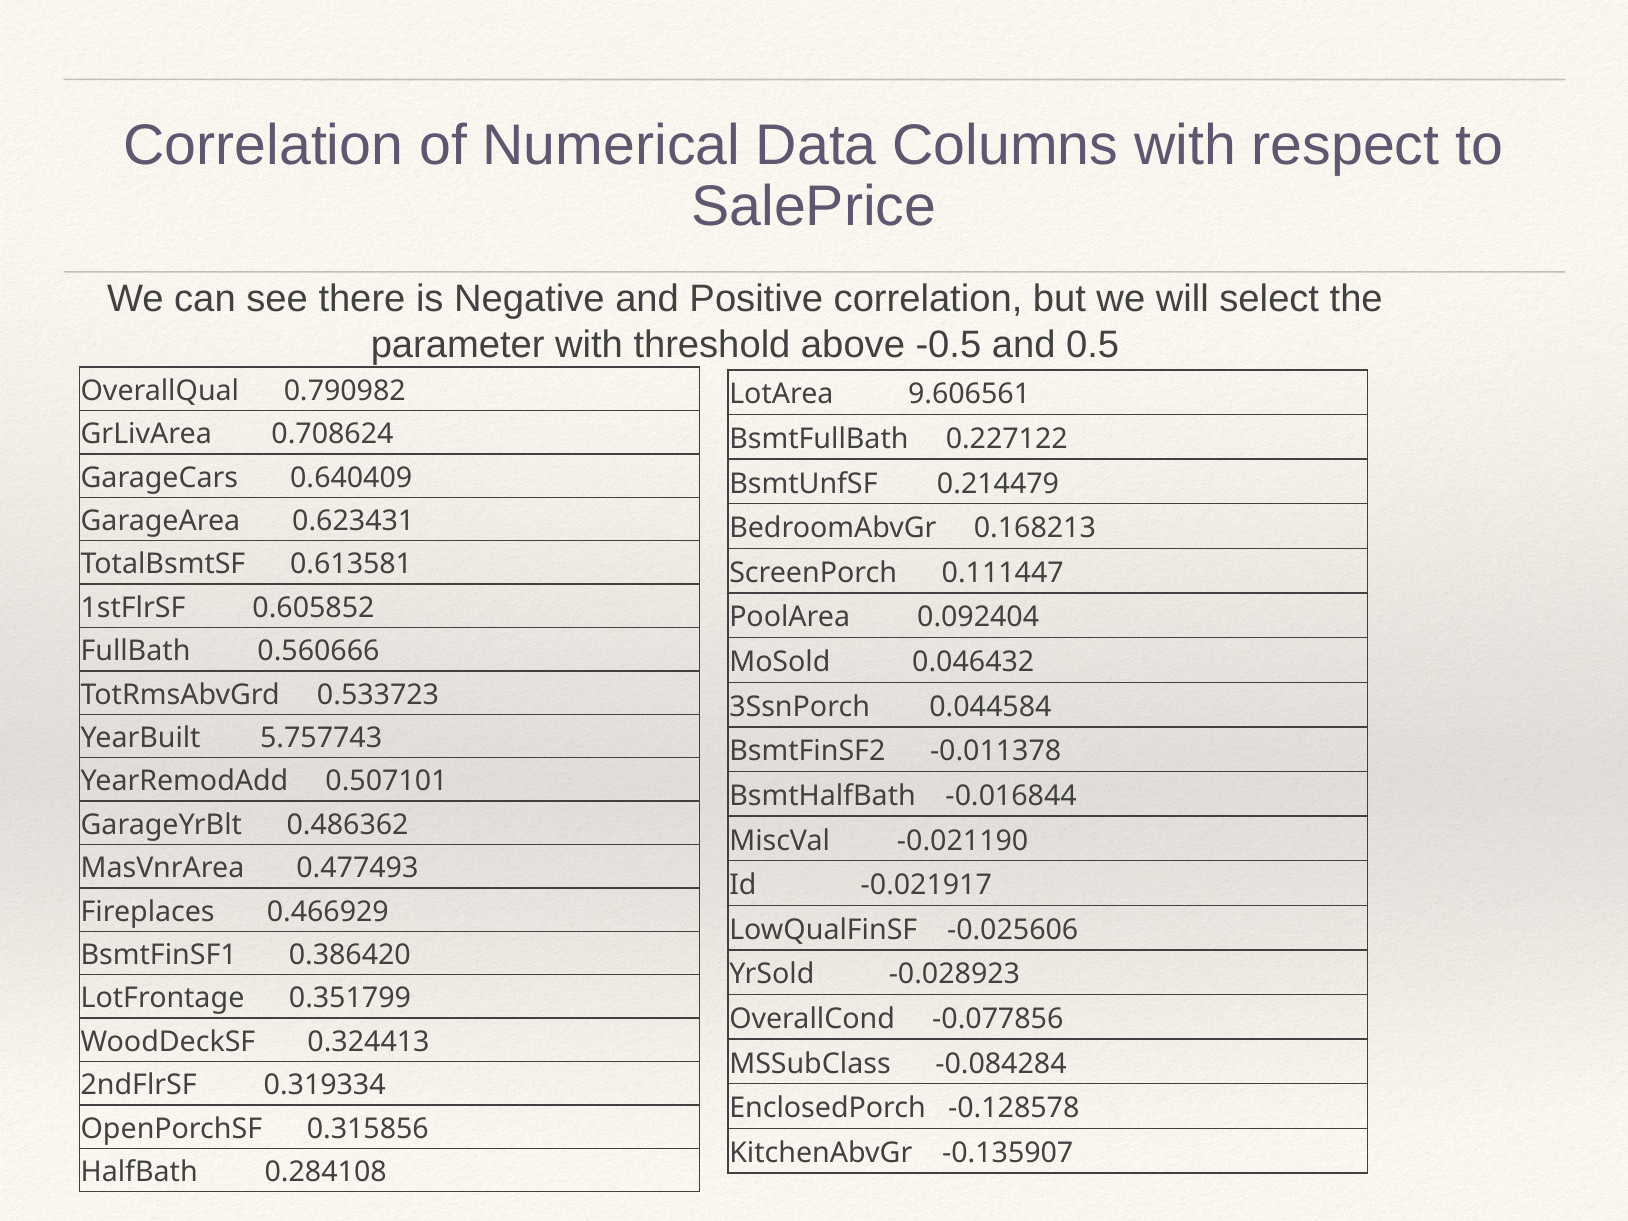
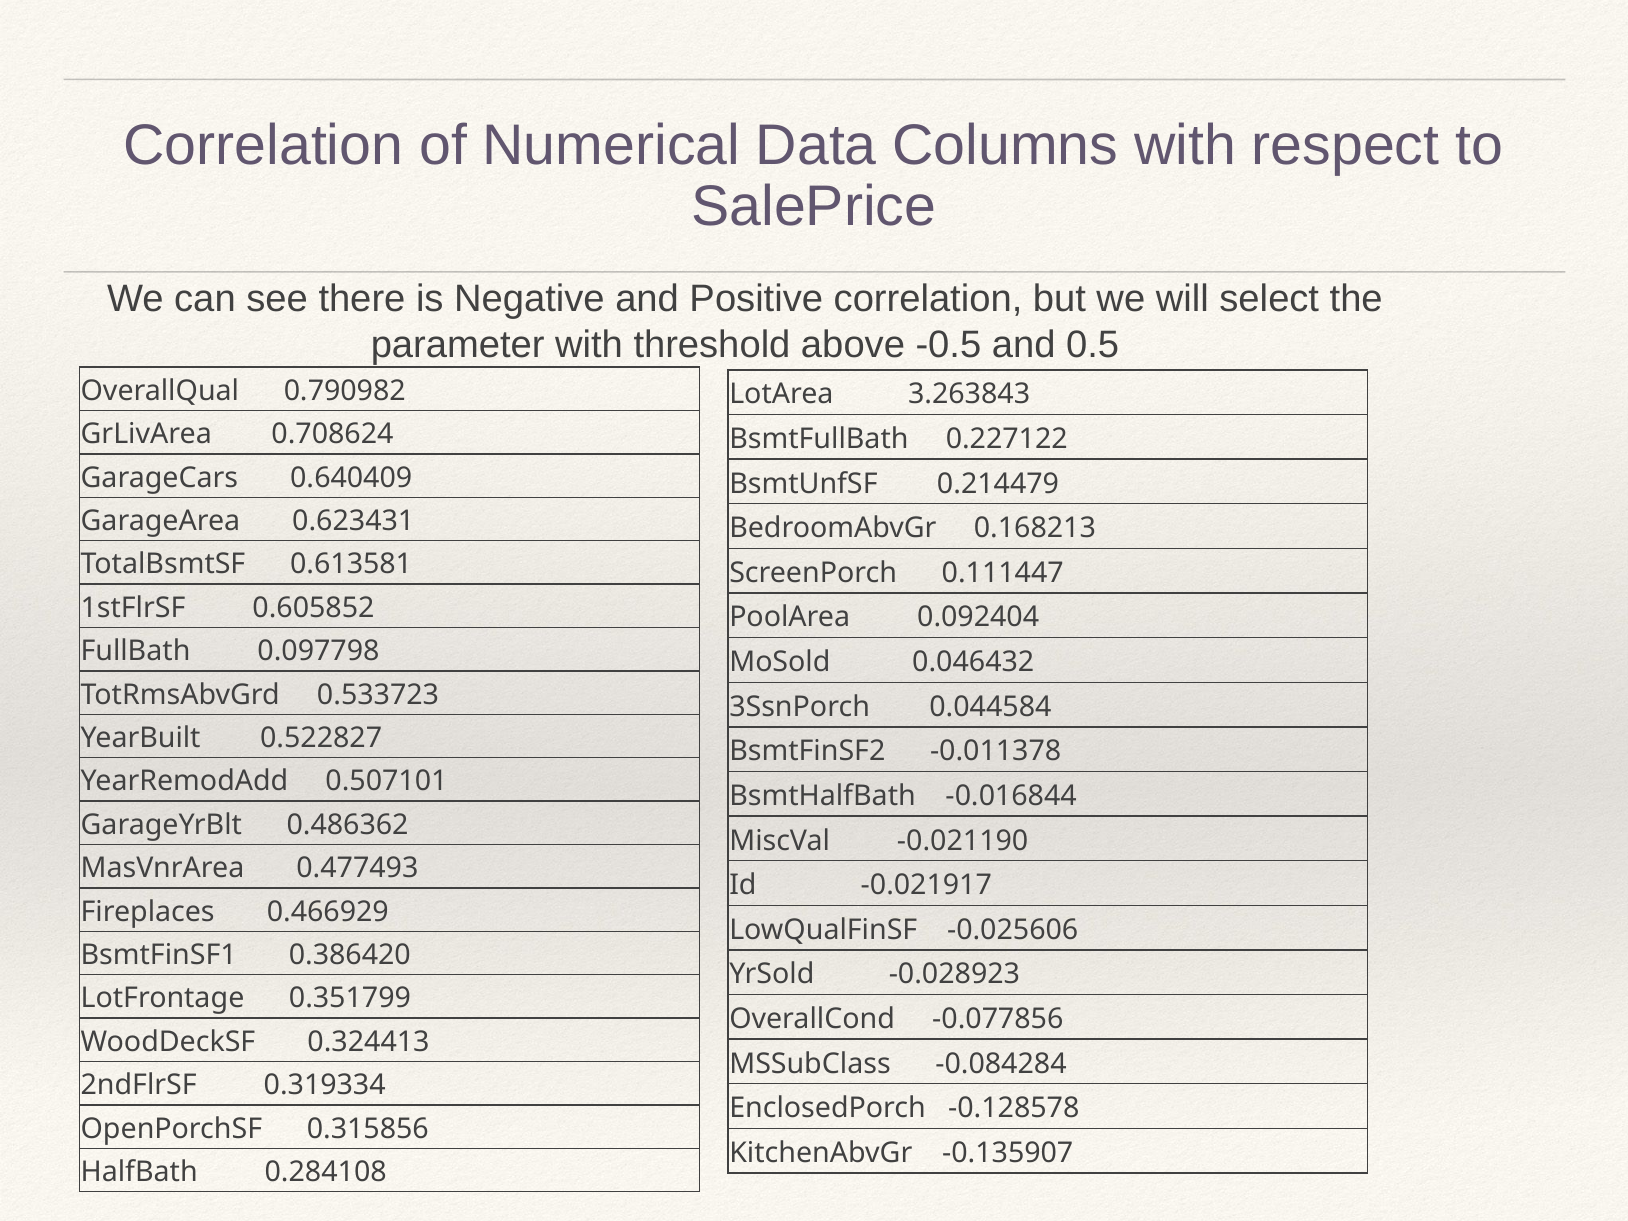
9.606561: 9.606561 -> 3.263843 (969, 394)
0.560666: 0.560666 -> 0.097798 (318, 651)
5.757743: 5.757743 -> 0.522827 (321, 738)
